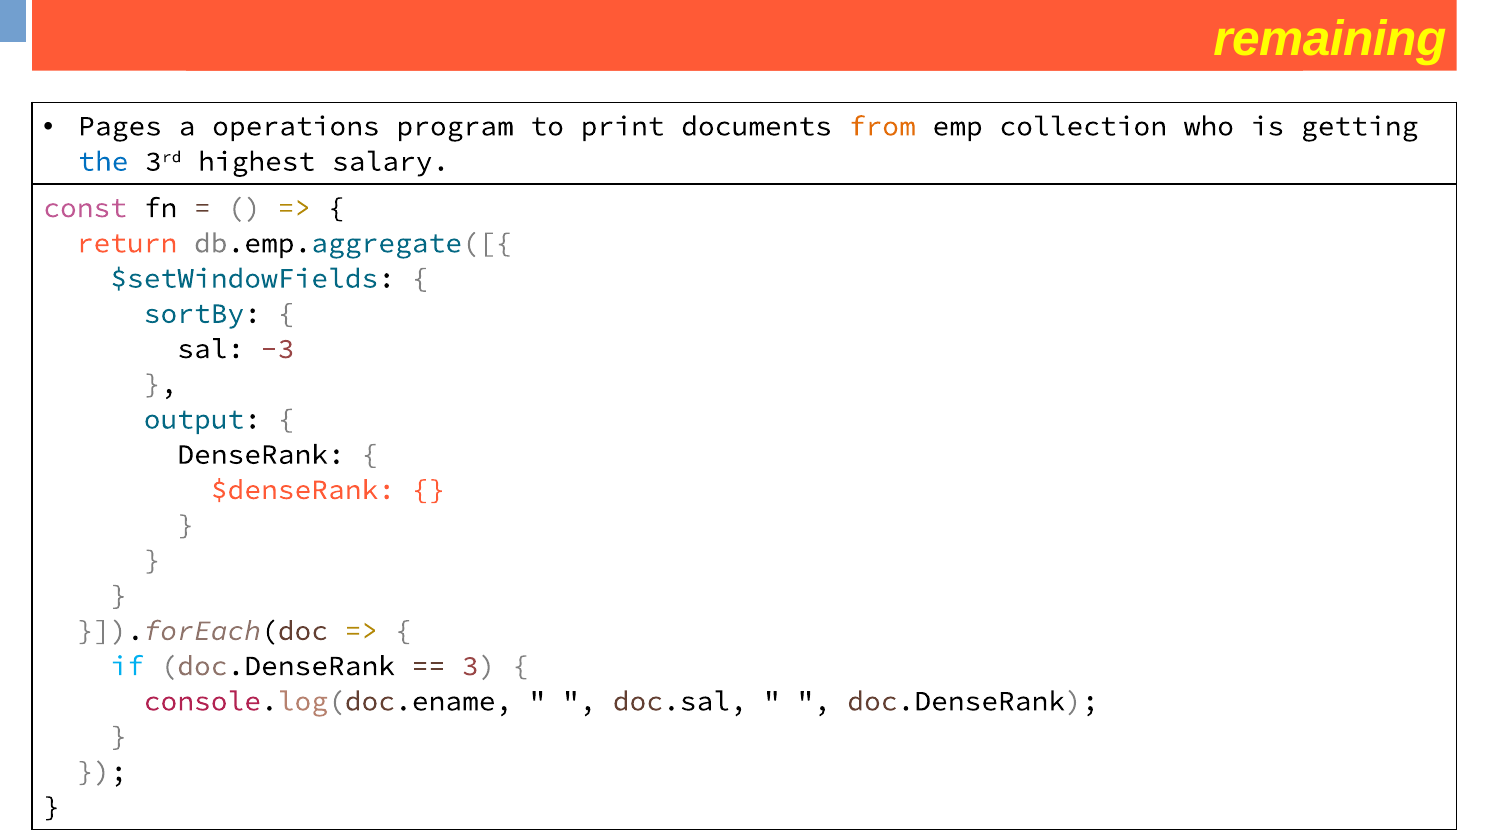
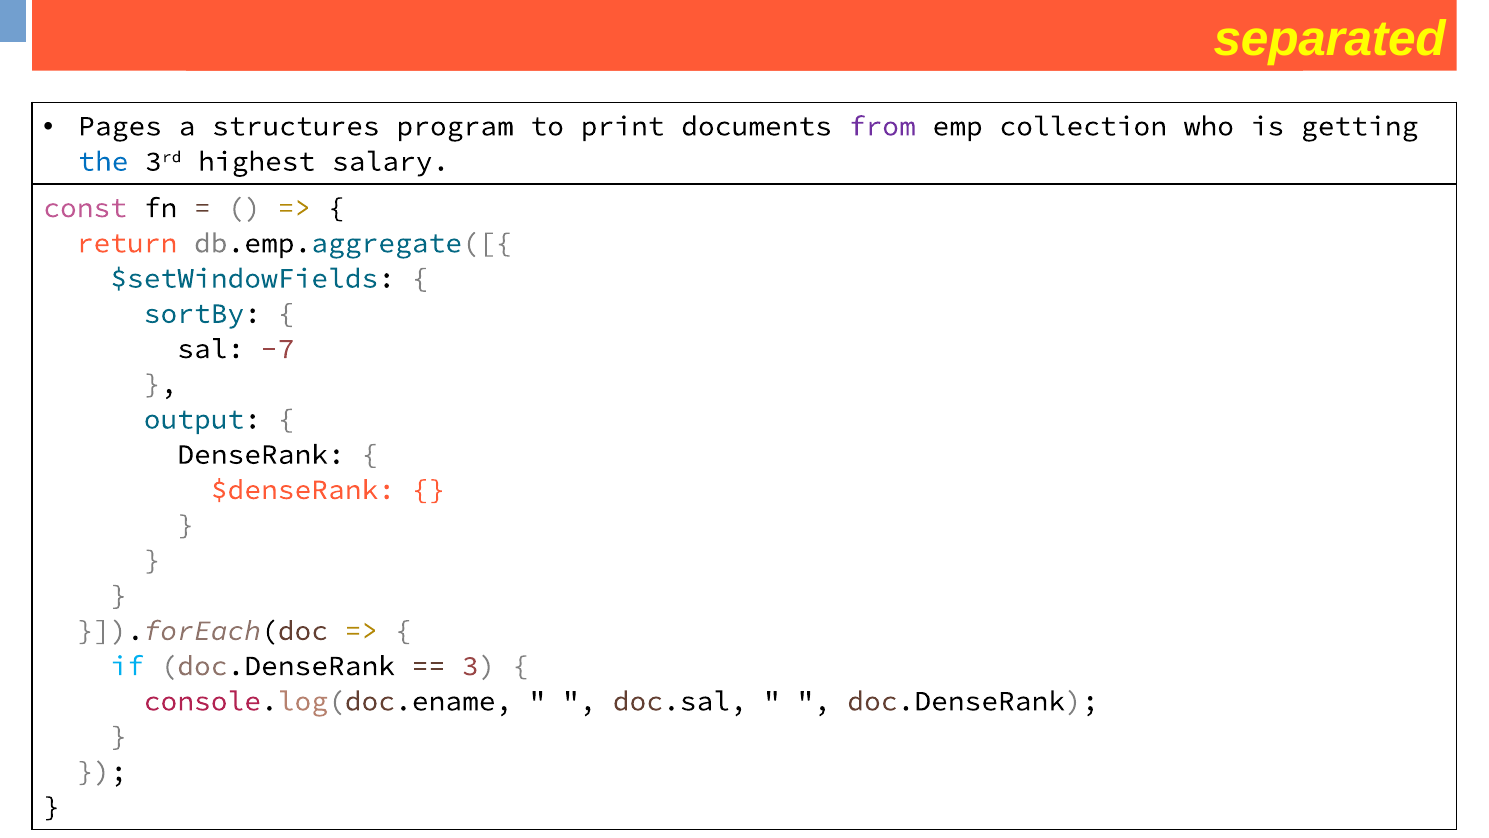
remaining: remaining -> separated (1330, 39)
operations: operations -> structures (296, 126)
from colour: orange -> purple (882, 126)
-3: -3 -> -7 (278, 349)
